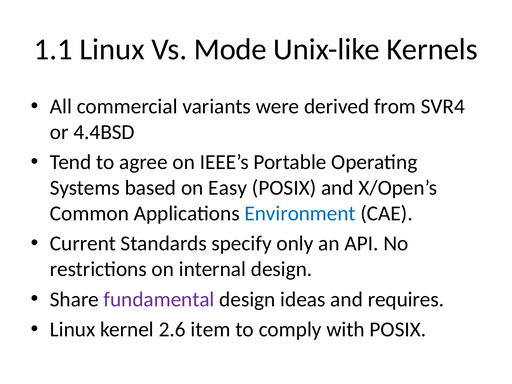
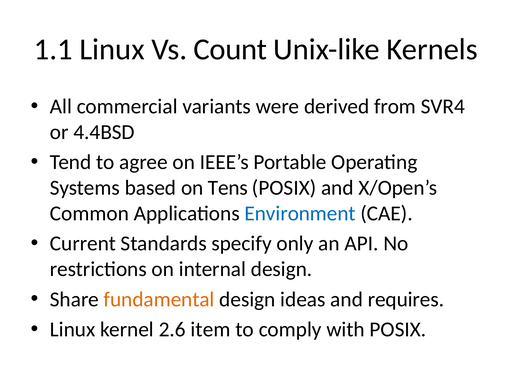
Mode: Mode -> Count (230, 50)
Easy: Easy -> Tens (228, 188)
fundamental colour: purple -> orange (159, 299)
